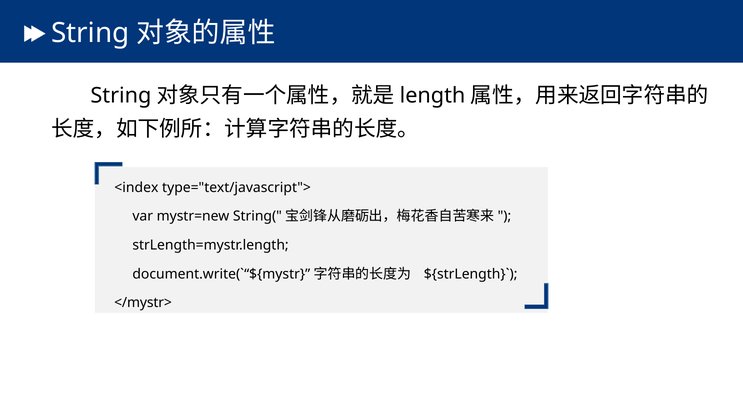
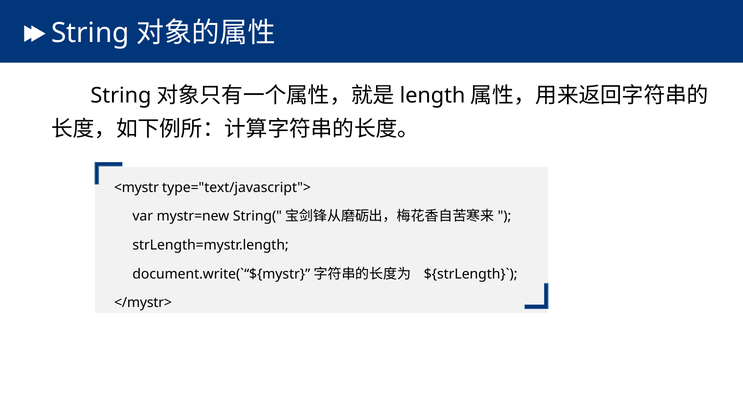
<index: <index -> <mystr (136, 187)
